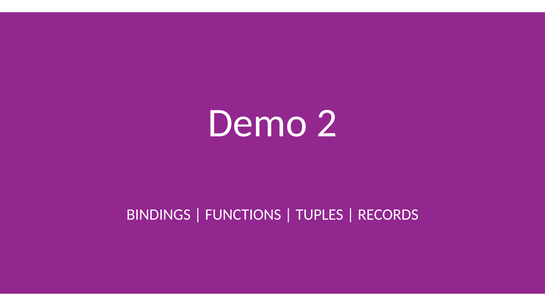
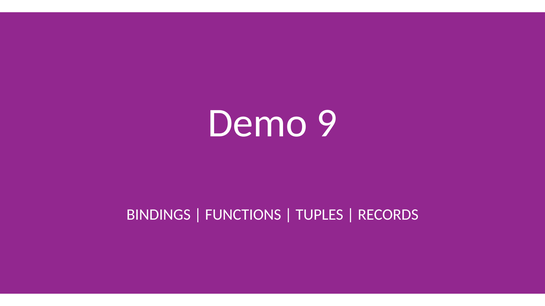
2: 2 -> 9 (327, 123)
